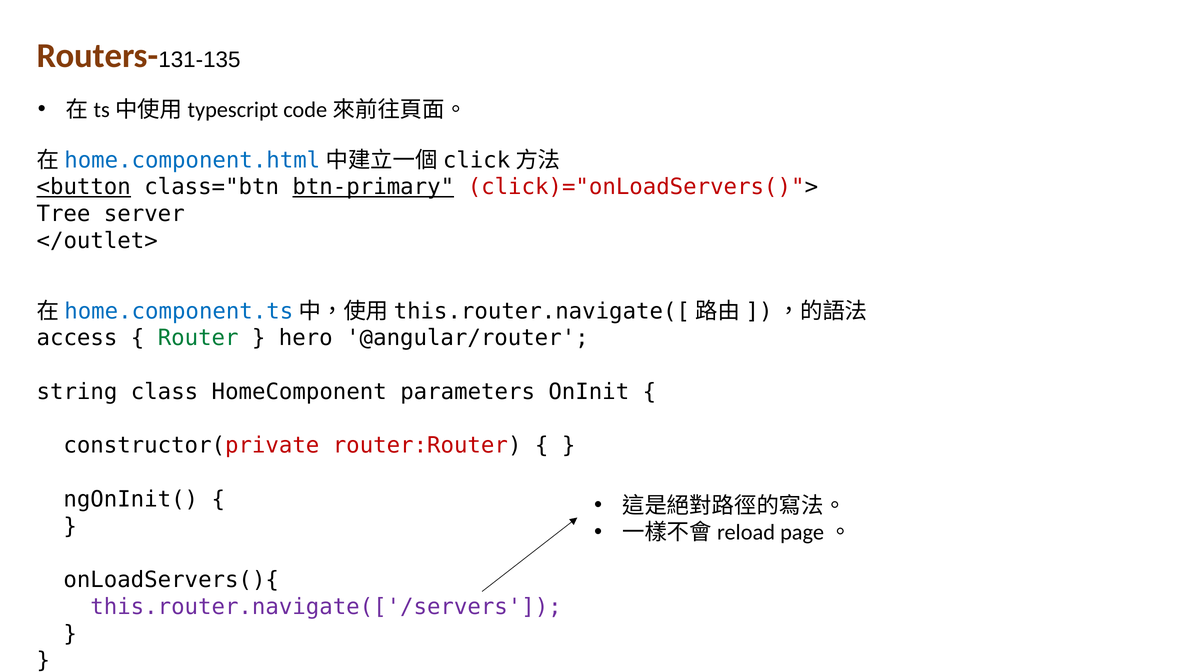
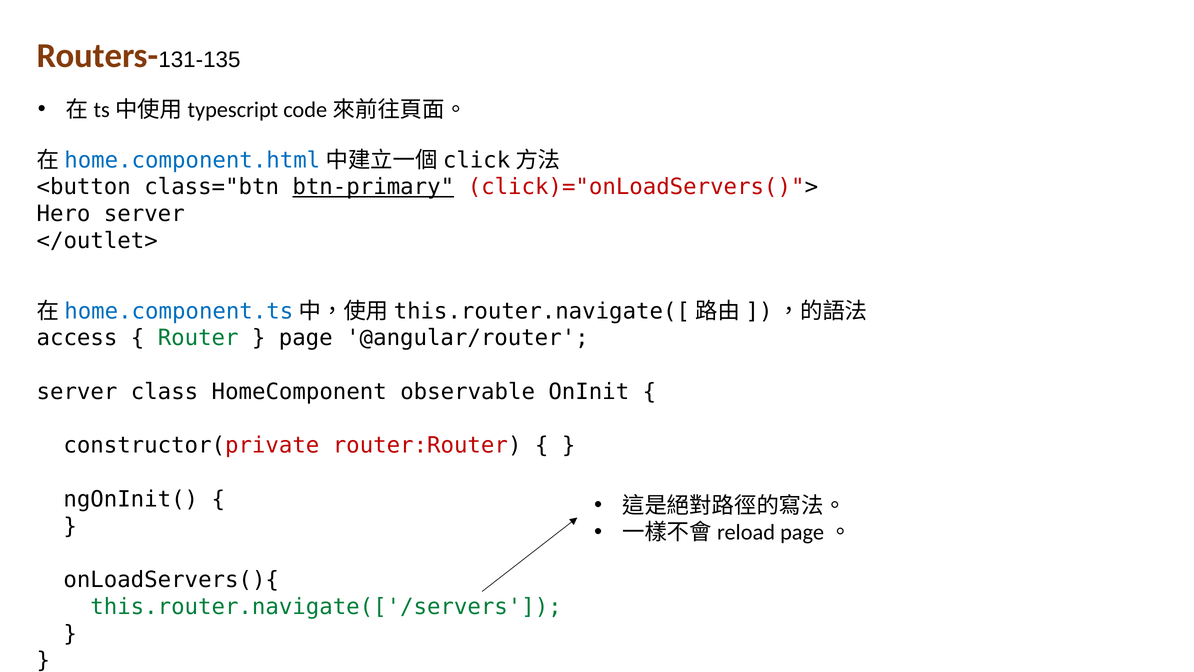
<button underline: present -> none (84, 187)
Tree: Tree -> Hero (63, 214)
hero: hero -> page (306, 338)
string: string -> server (77, 392)
parameters: parameters -> observable (468, 392)
this.router.navigate(['/servers colour: purple -> green (326, 606)
